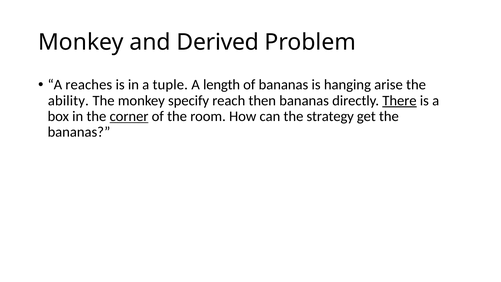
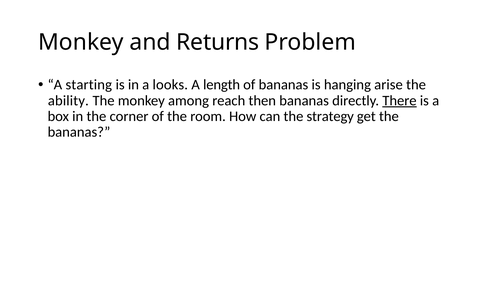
Derived: Derived -> Returns (218, 42)
reaches: reaches -> starting (89, 85)
tuple: tuple -> looks (170, 85)
specify: specify -> among (189, 100)
corner underline: present -> none (129, 116)
